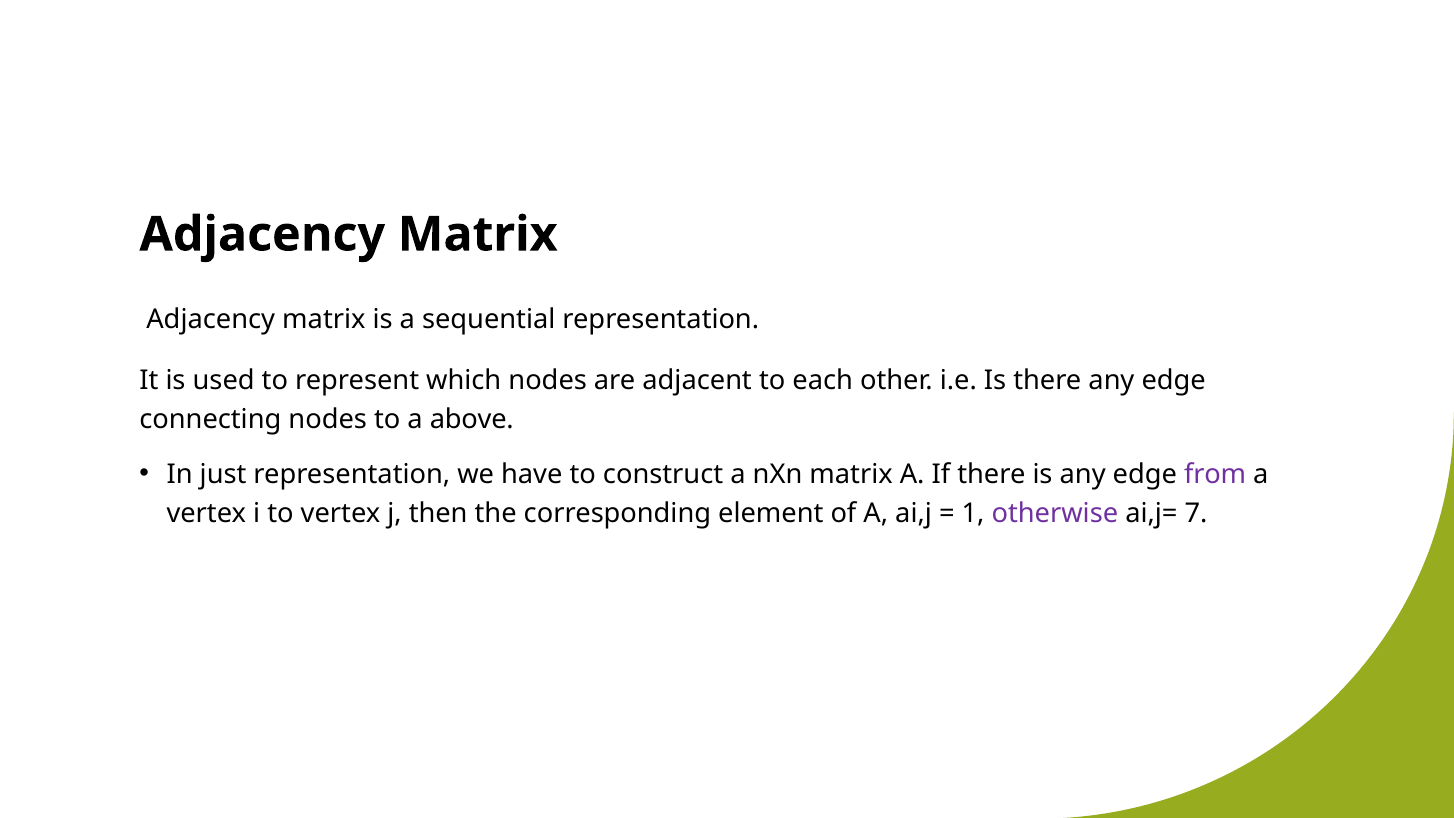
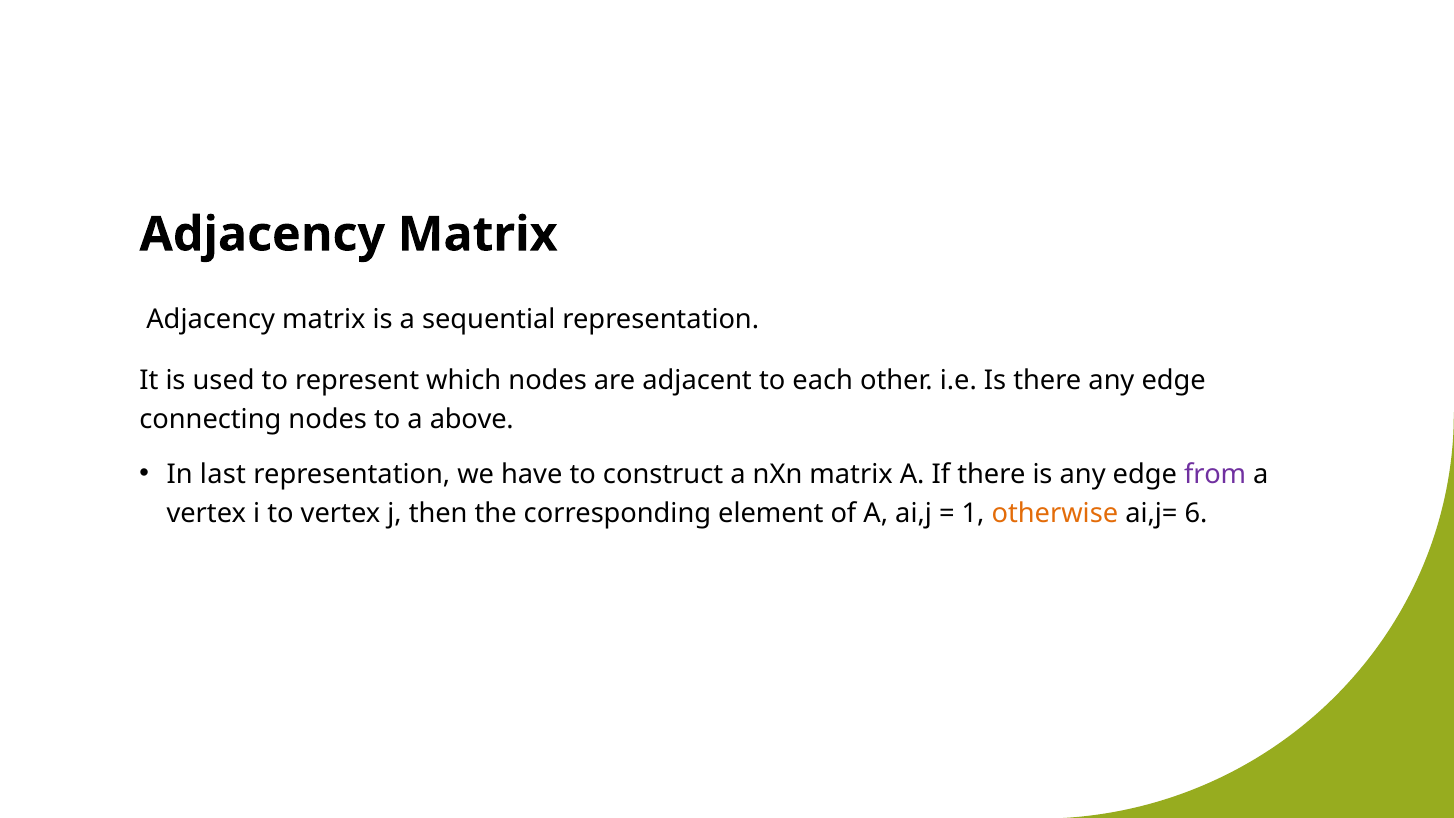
just: just -> last (223, 474)
otherwise colour: purple -> orange (1055, 513)
7: 7 -> 6 (1196, 513)
